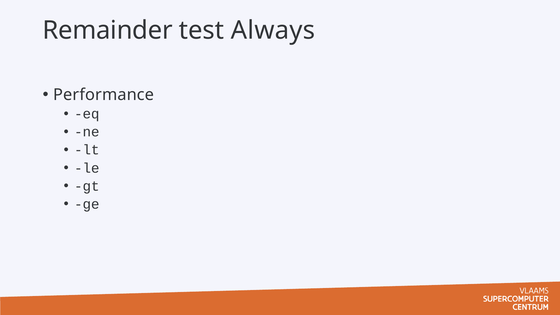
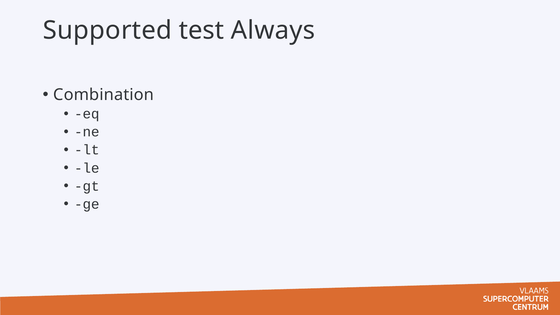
Remainder: Remainder -> Supported (107, 30)
Performance: Performance -> Combination (104, 95)
